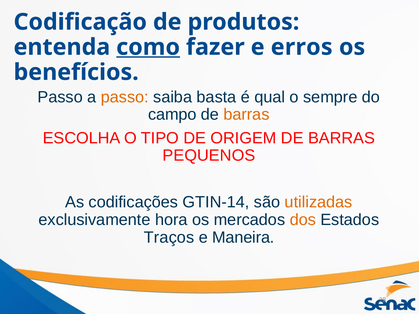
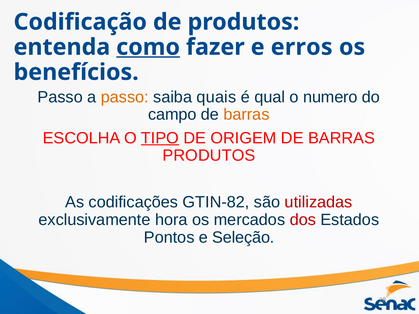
basta: basta -> quais (216, 97)
sempre: sempre -> numero (330, 97)
TIPO underline: none -> present (160, 138)
PEQUENOS: PEQUENOS -> PRODUTOS (209, 156)
GTIN-14: GTIN-14 -> GTIN-82 (216, 202)
utilizadas colour: orange -> red (319, 202)
dos colour: orange -> red (303, 220)
Traços: Traços -> Pontos (169, 238)
Maneira: Maneira -> Seleção (243, 238)
